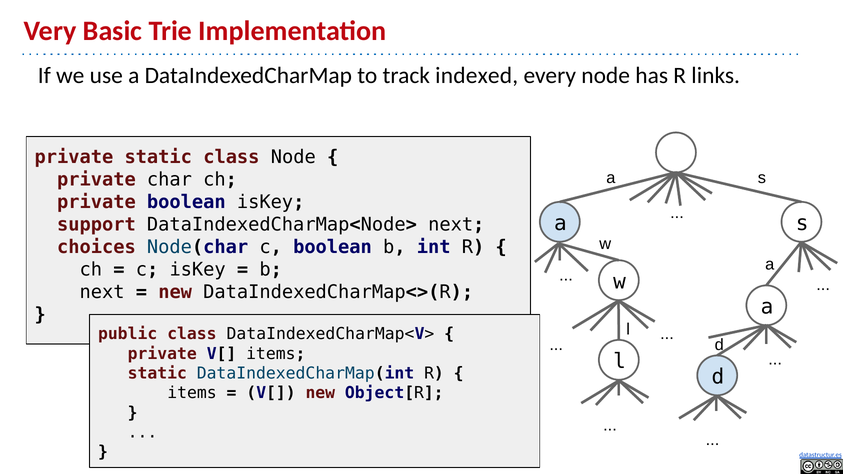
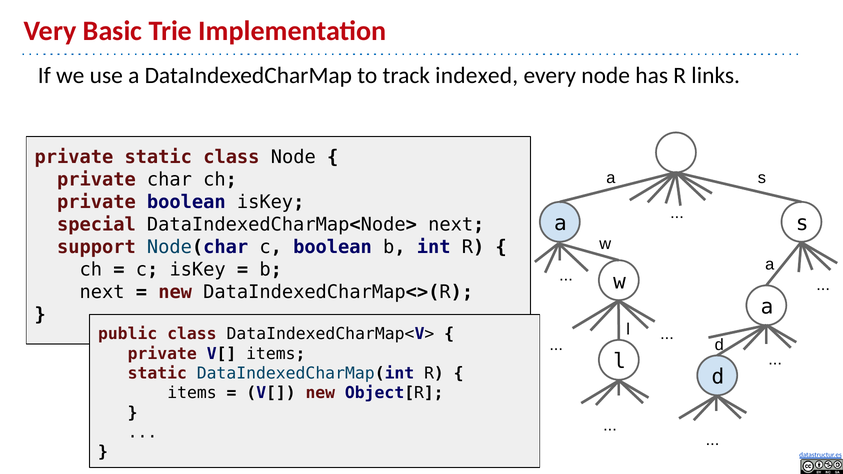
support: support -> special (96, 225)
choices: choices -> support (96, 247)
